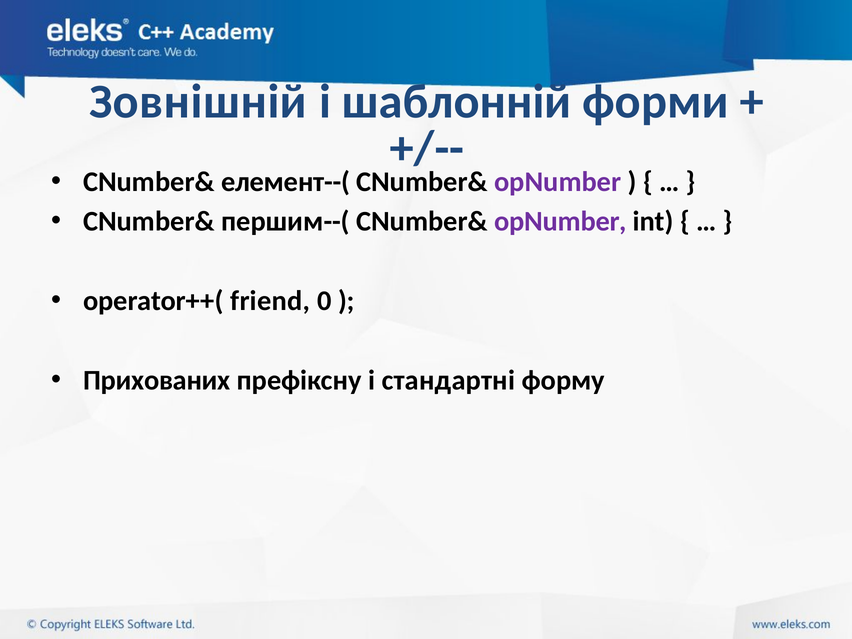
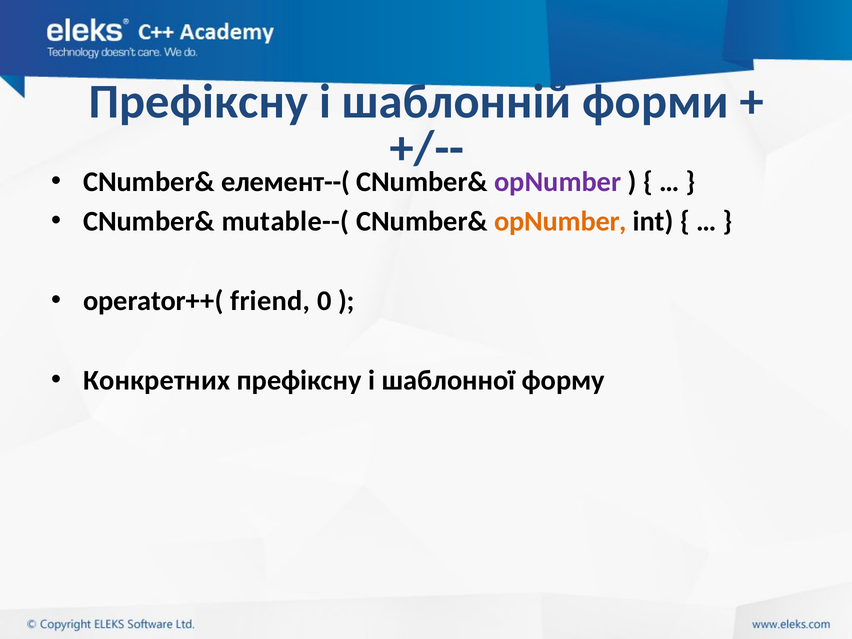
Зовнішній: Зовнішній -> Префіксну (198, 102)
першим--(: першим--( -> mutable--( (285, 222)
opNumber colour: purple -> orange (560, 222)
Прихованих: Прихованих -> Конкретних (157, 380)
стандартні: стандартні -> шаблонної (449, 380)
